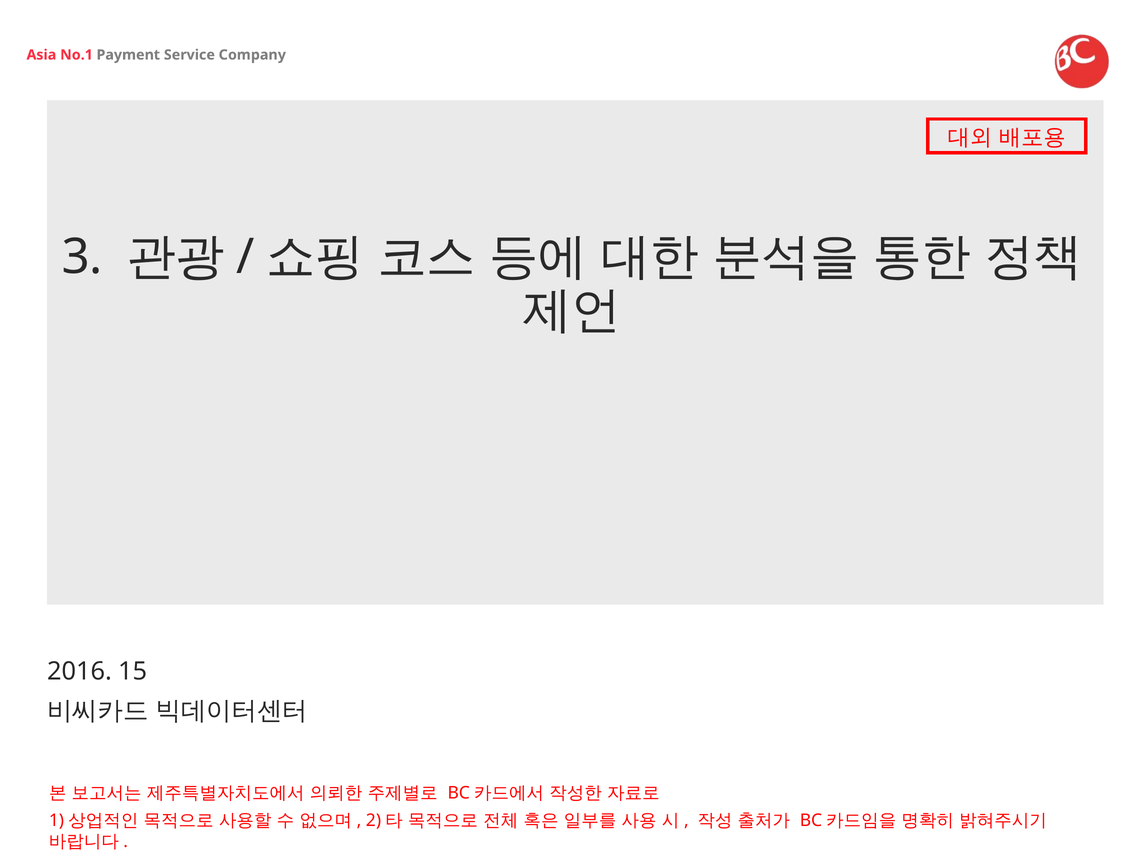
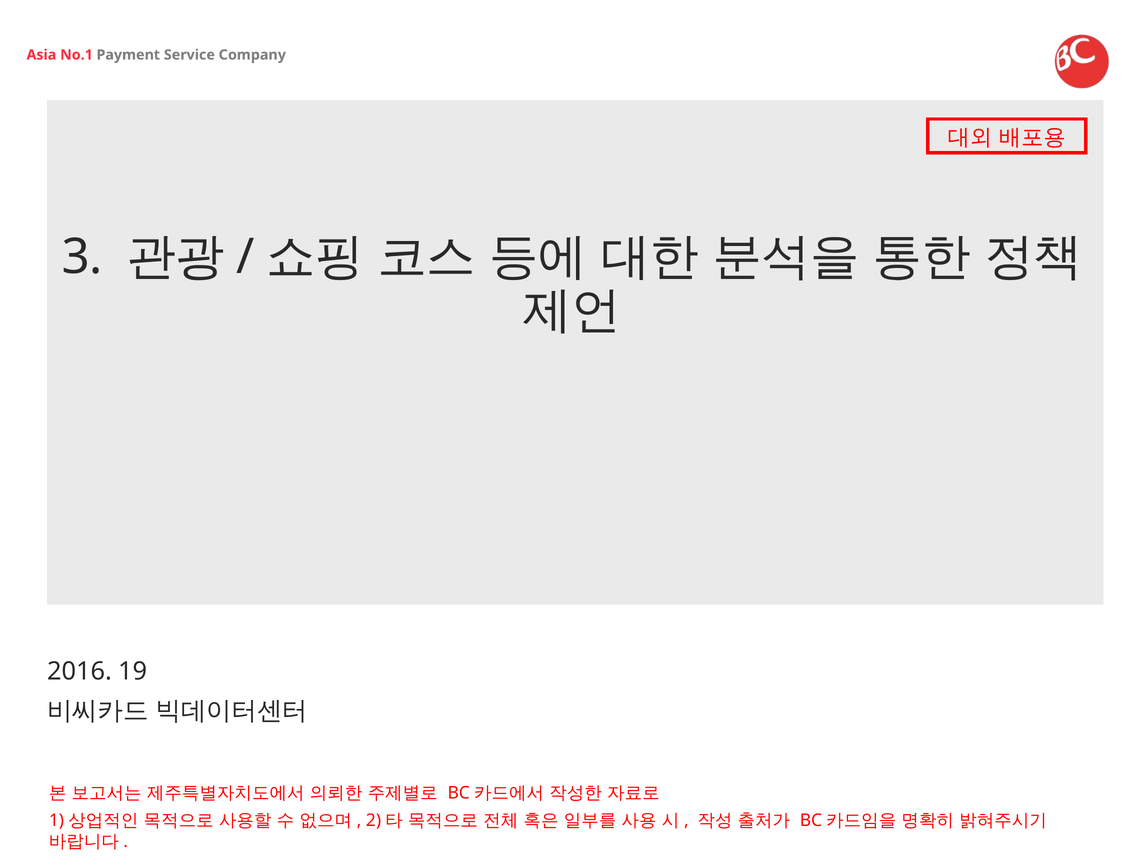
15: 15 -> 19 (133, 671)
